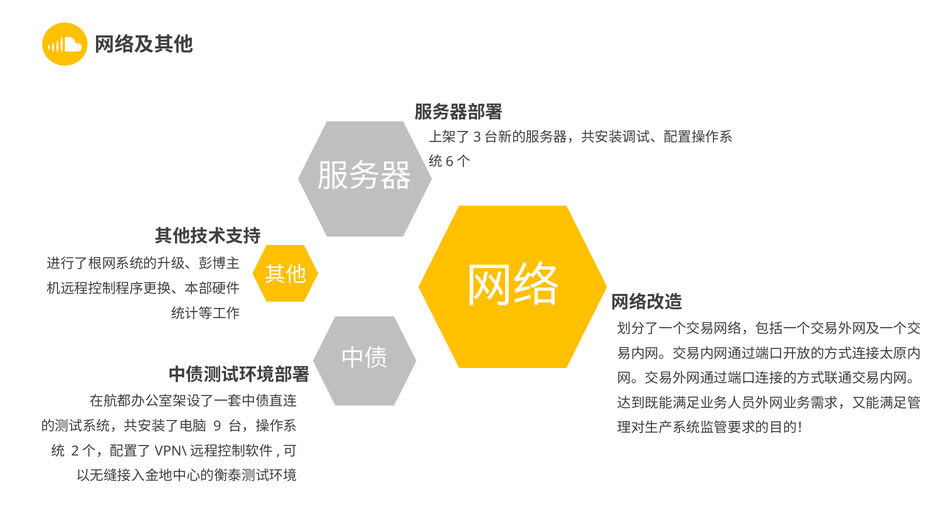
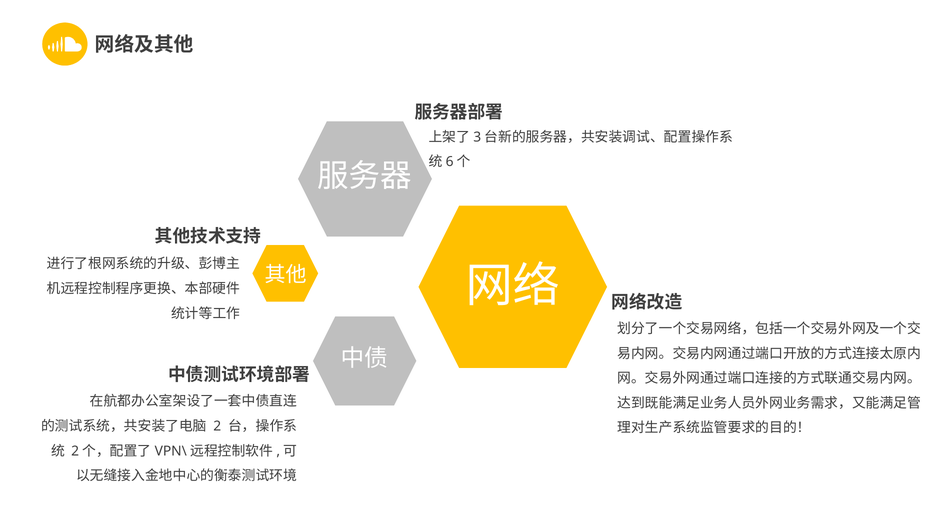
9: 9 -> 2 (217, 427)
